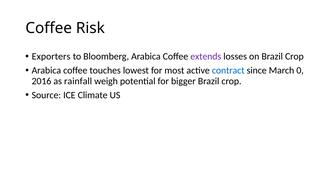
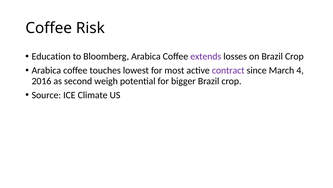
Exporters: Exporters -> Education (51, 56)
contract colour: blue -> purple (228, 70)
0: 0 -> 4 (300, 70)
rainfall: rainfall -> second (78, 81)
